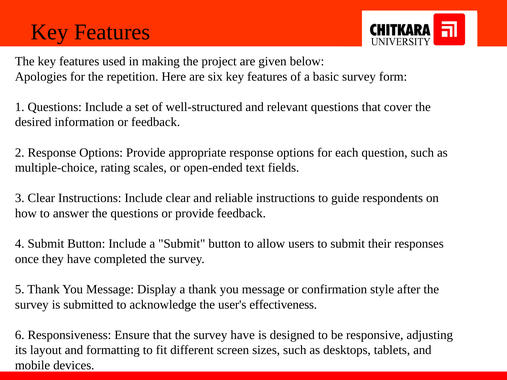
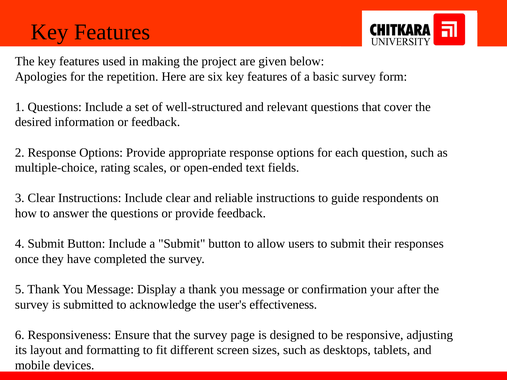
style: style -> your (382, 289)
survey have: have -> page (243, 335)
